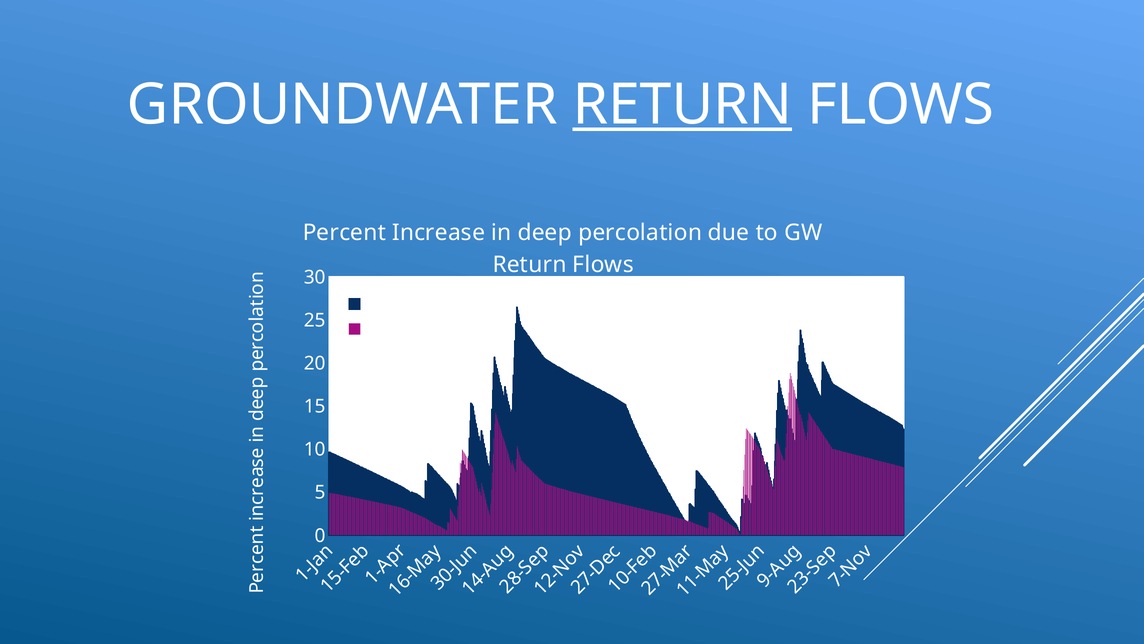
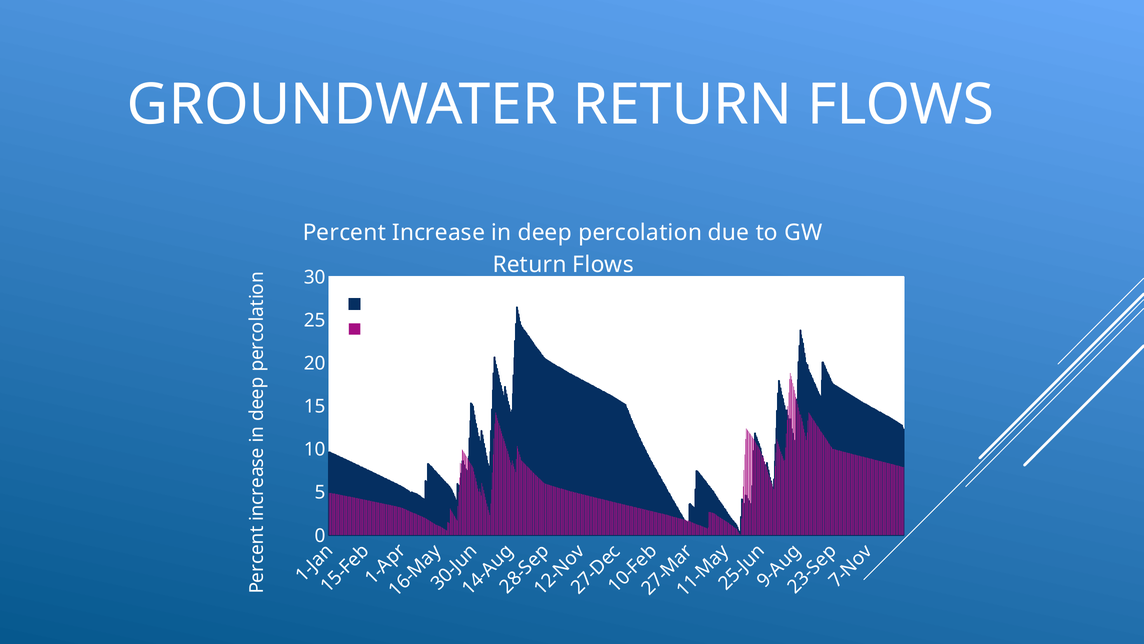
RETURN underline: present -> none (682, 105)
